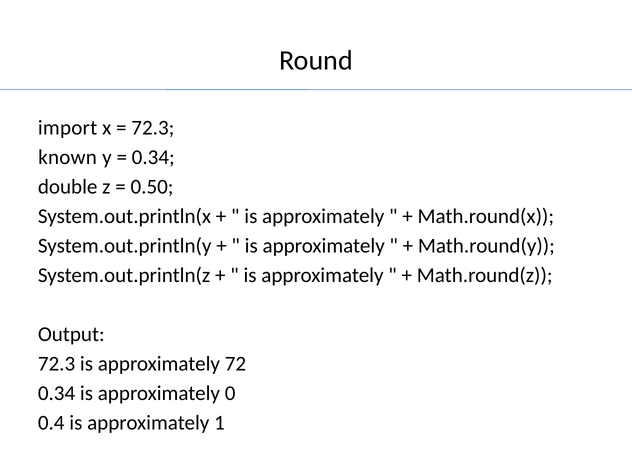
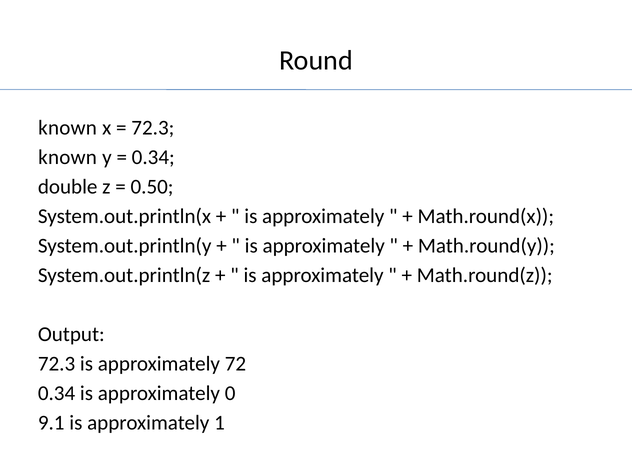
import: import -> known (68, 128)
0.4: 0.4 -> 9.1 (51, 423)
